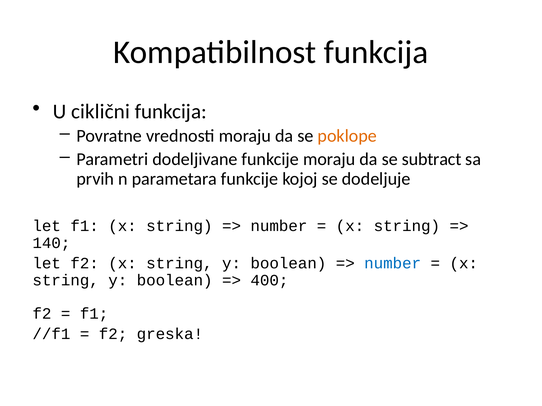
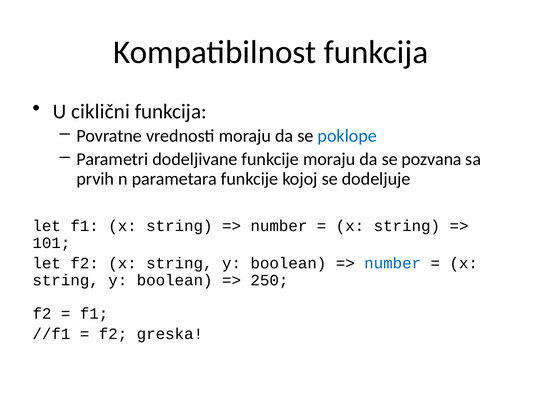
poklope colour: orange -> blue (347, 136)
subtract: subtract -> pozvana (432, 159)
140: 140 -> 101 (51, 243)
400: 400 -> 250 (269, 281)
